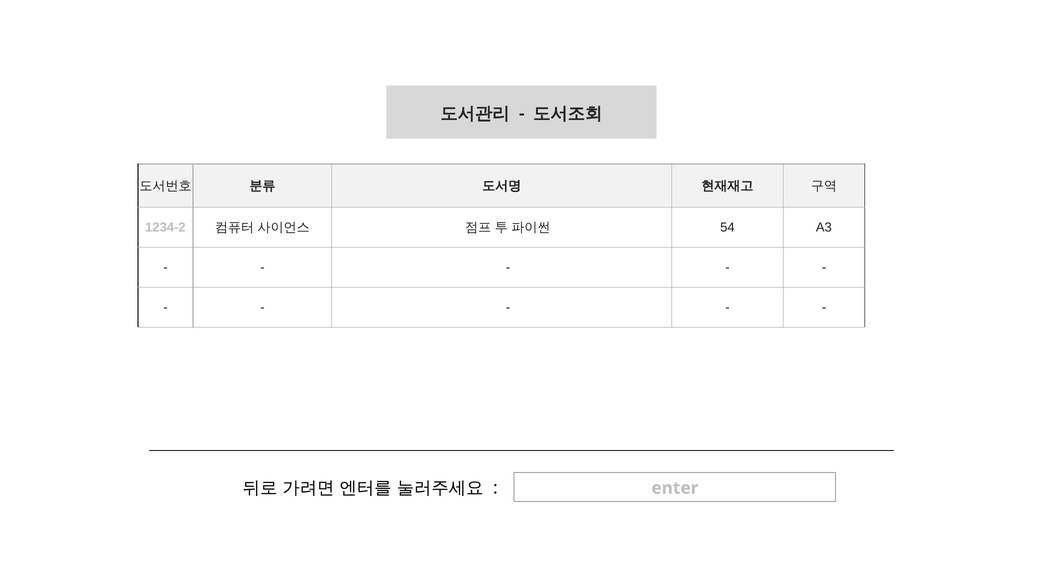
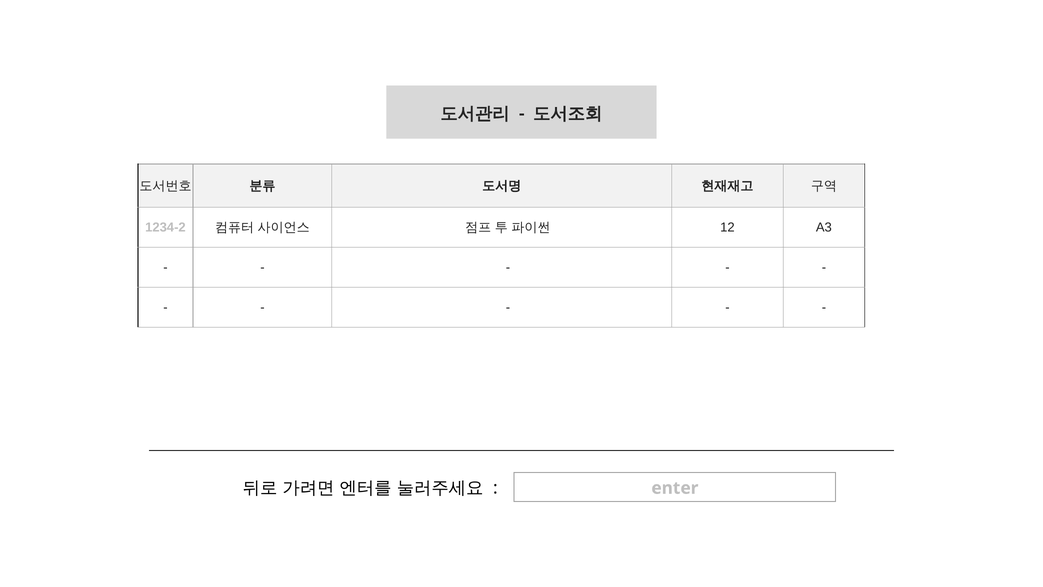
54: 54 -> 12 (727, 227)
